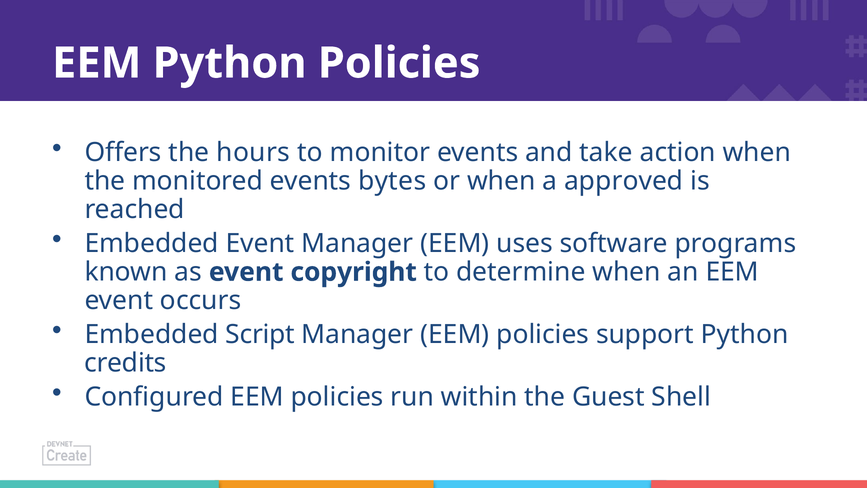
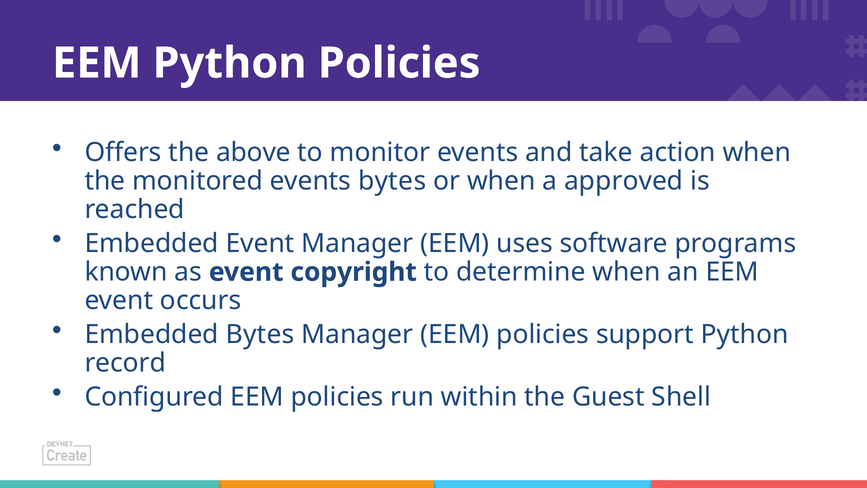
hours: hours -> above (253, 152)
Embedded Script: Script -> Bytes (260, 334)
credits: credits -> record (125, 363)
